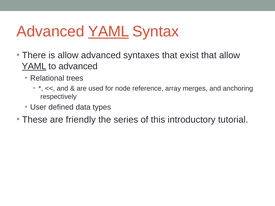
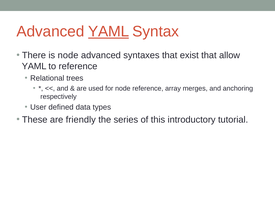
is allow: allow -> node (68, 55)
YAML underline: present -> none (34, 66)
to advanced: advanced -> reference (78, 66)
